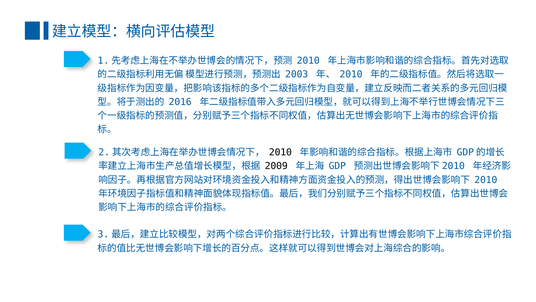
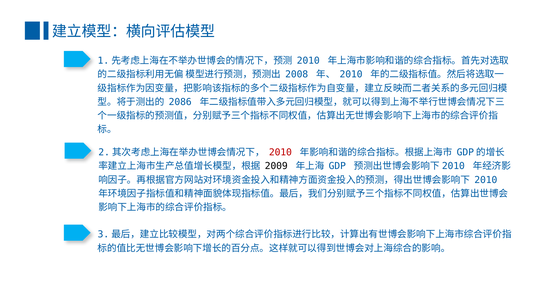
2003: 2003 -> 2008 (297, 74)
2016: 2016 -> 2086 (180, 102)
2010 colour: black -> red (280, 152)
